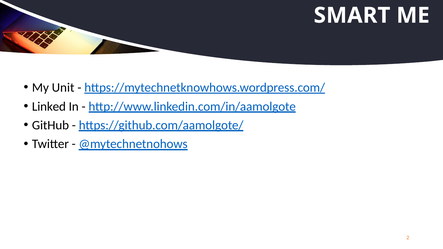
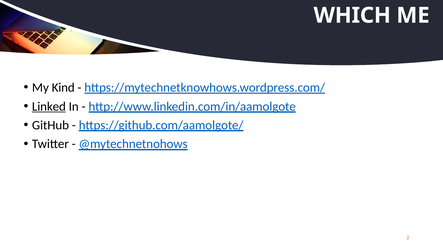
SMART: SMART -> WHICH (352, 15)
Unit: Unit -> Kind (63, 88)
Linked underline: none -> present (49, 107)
